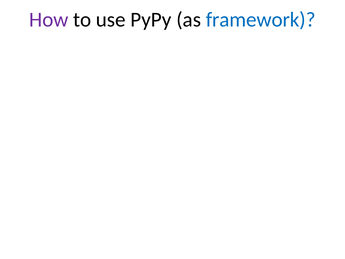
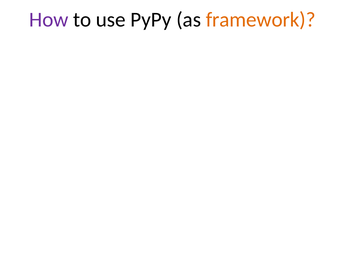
framework colour: blue -> orange (261, 20)
